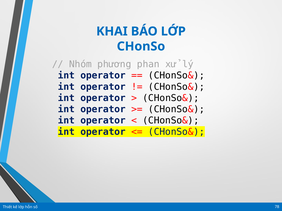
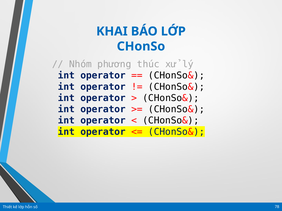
phan: phan -> thúc (148, 64)
